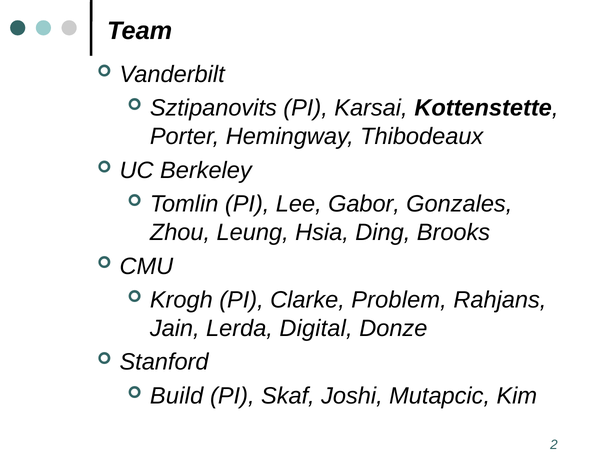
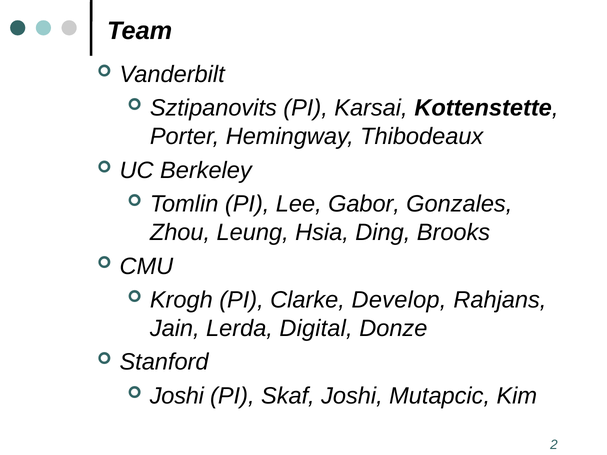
Problem: Problem -> Develop (399, 300)
Build: Build -> Joshi (177, 396)
